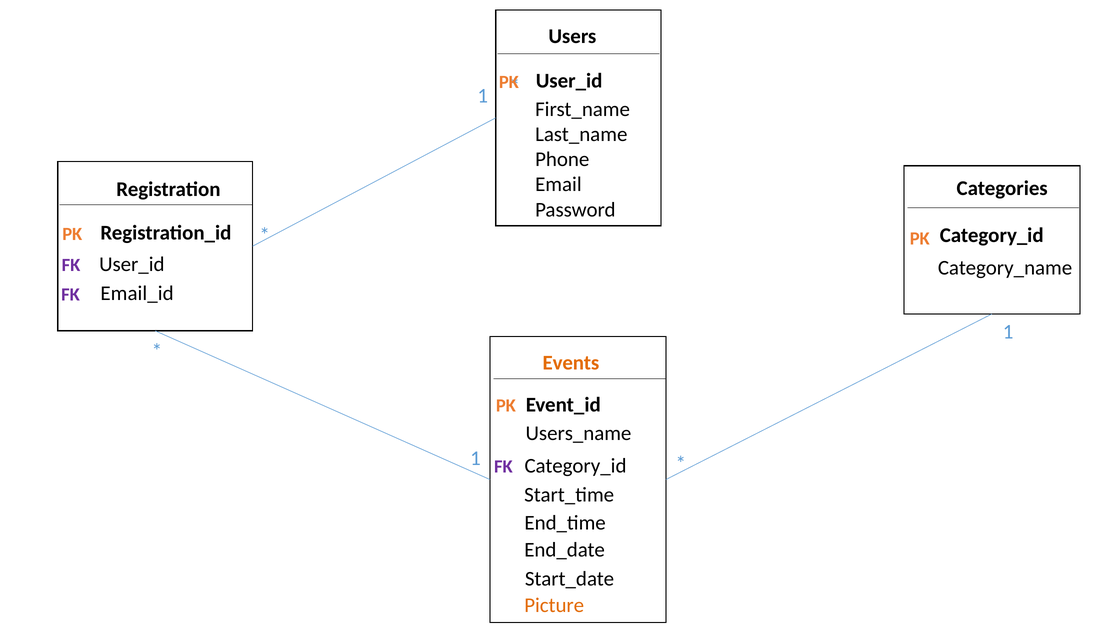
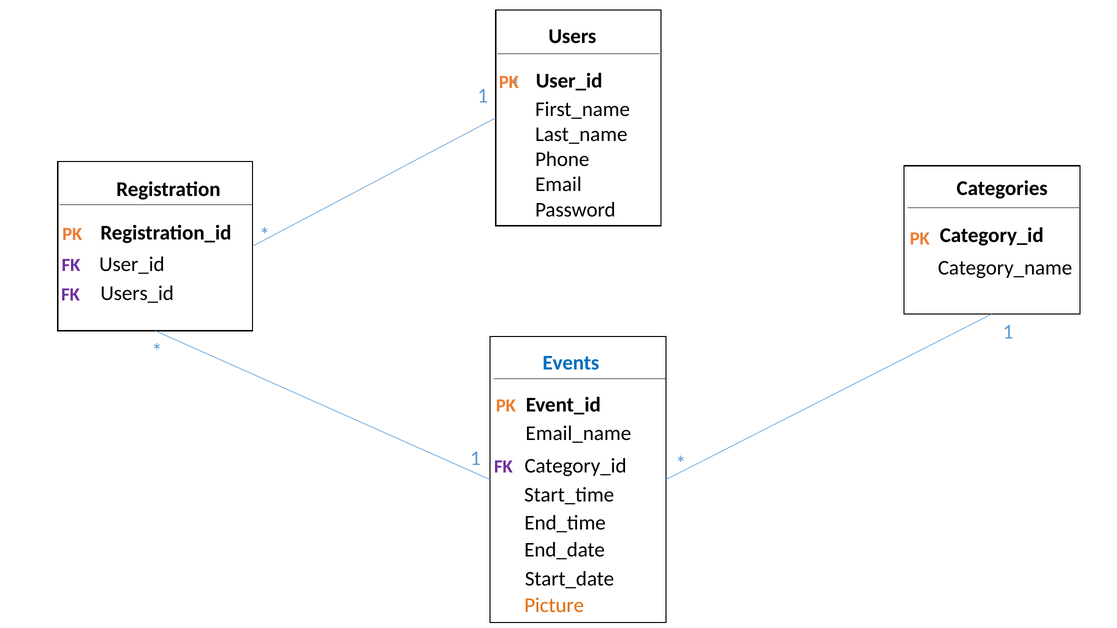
Email_id: Email_id -> Users_id (137, 293)
Events colour: orange -> blue (571, 363)
Users_name: Users_name -> Email_name (578, 434)
